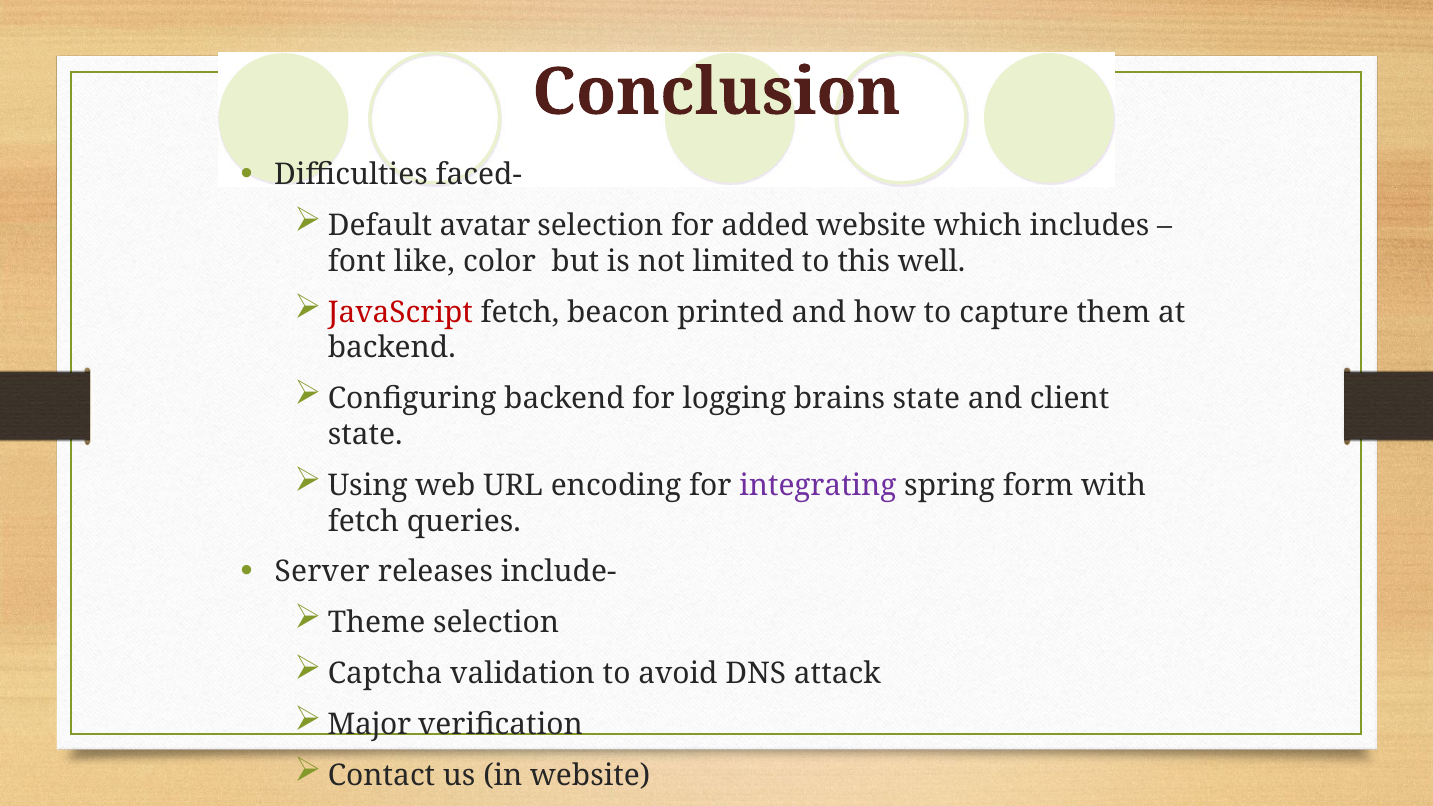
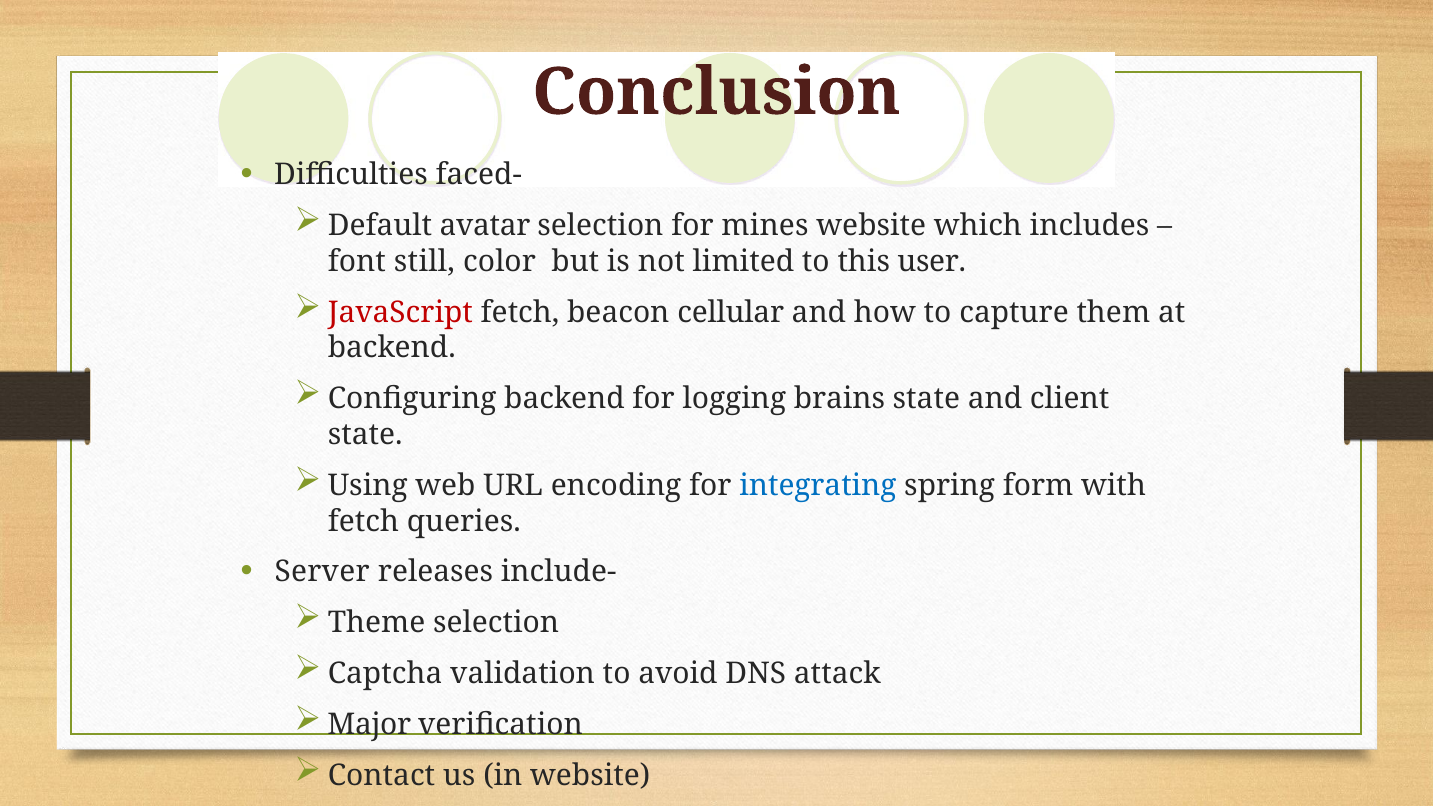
added: added -> mines (765, 226)
like: like -> still (424, 261)
well: well -> user (932, 261)
printed: printed -> cellular (731, 312)
integrating colour: purple -> blue (818, 485)
